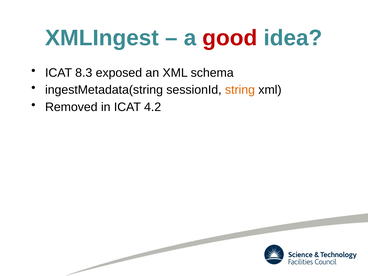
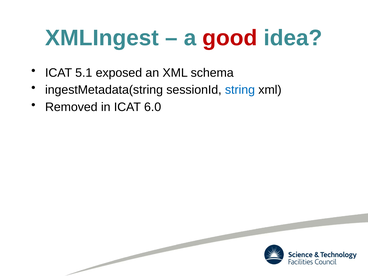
8.3: 8.3 -> 5.1 (84, 73)
string colour: orange -> blue (240, 90)
4.2: 4.2 -> 6.0 (153, 107)
